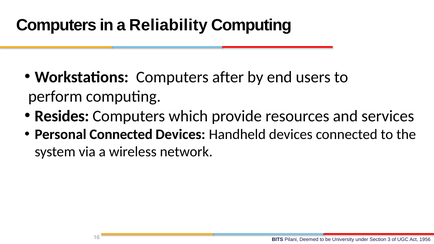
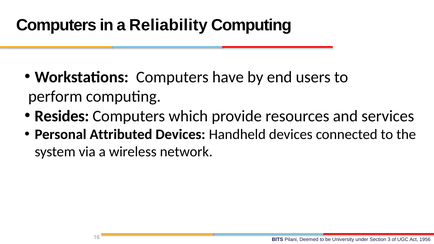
after: after -> have (228, 77)
Personal Connected: Connected -> Attributed (121, 134)
